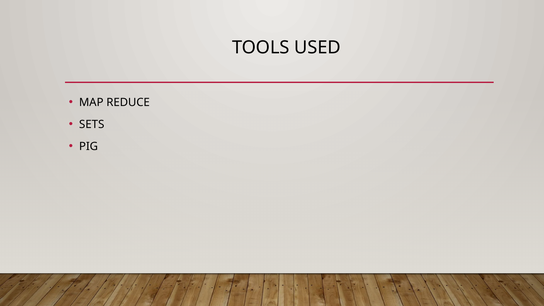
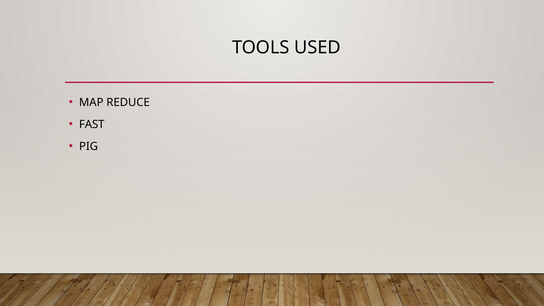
SETS: SETS -> FAST (92, 124)
